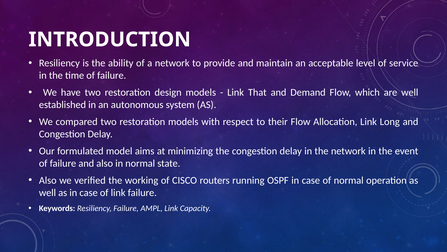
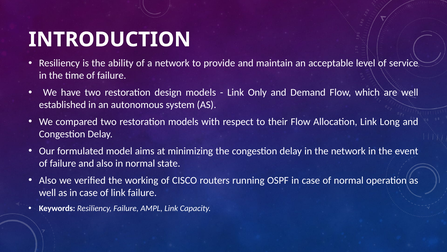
That: That -> Only (257, 92)
